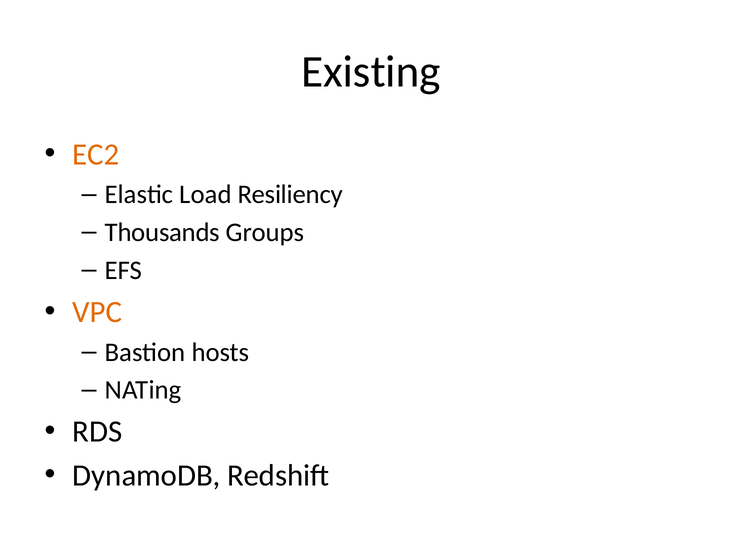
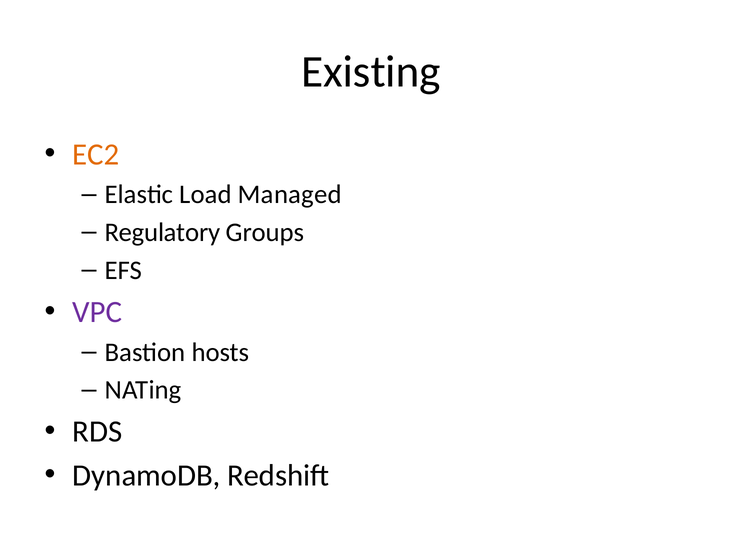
Resiliency: Resiliency -> Managed (290, 194)
Thousands: Thousands -> Regulatory (162, 232)
VPC colour: orange -> purple (97, 312)
